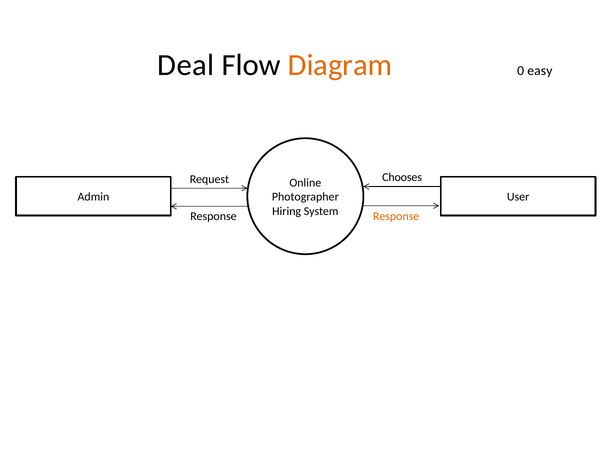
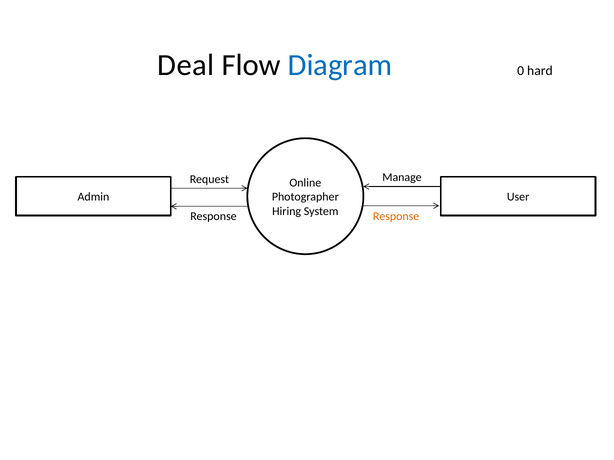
Diagram colour: orange -> blue (340, 65)
easy: easy -> hard (540, 71)
Chooses: Chooses -> Manage (402, 178)
